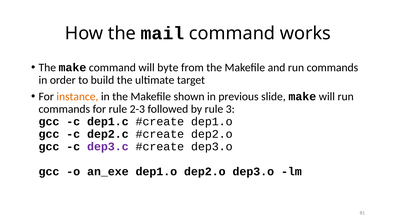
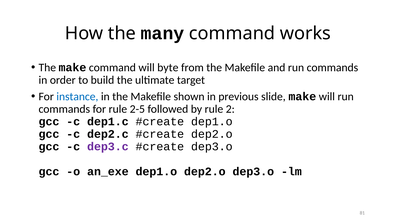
mail: mail -> many (163, 33)
instance colour: orange -> blue (77, 97)
2-3: 2-3 -> 2-5 (137, 109)
3: 3 -> 2 (230, 109)
